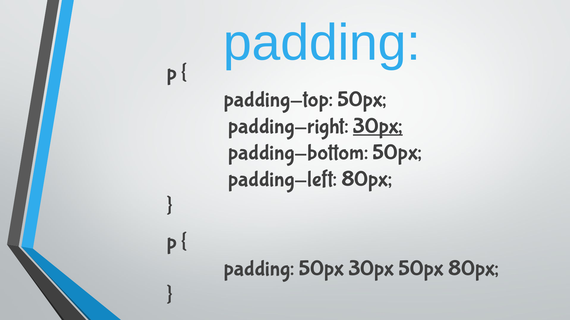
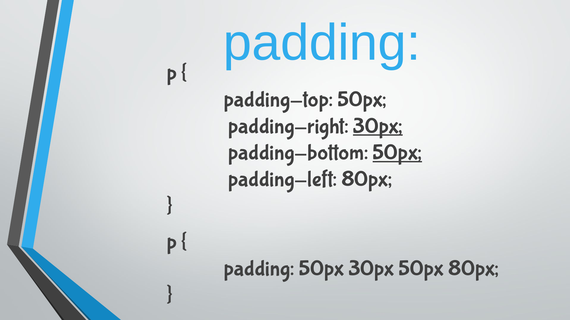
50px underline: none -> present (397, 152)
